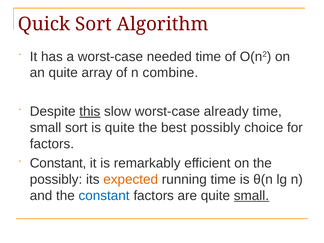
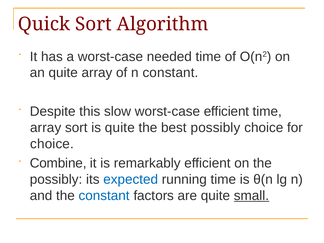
n combine: combine -> constant (171, 73)
this underline: present -> none (90, 111)
worst-case already: already -> efficient (226, 111)
small: small -> array (46, 128)
factors: factors -> choice (52, 144)
Constant: Constant -> Combine (58, 163)
expected colour: orange -> blue (131, 179)
